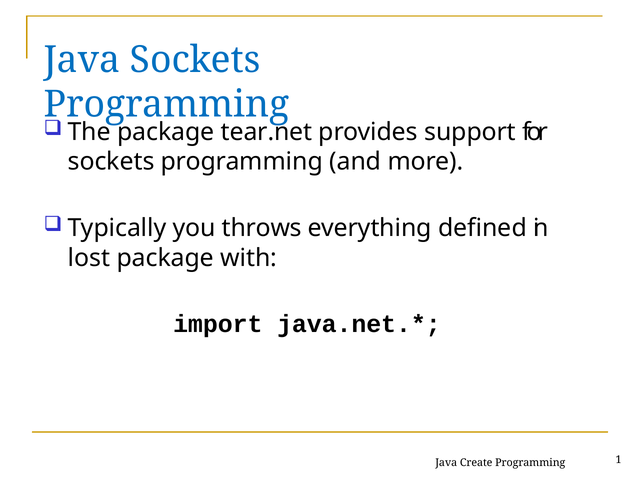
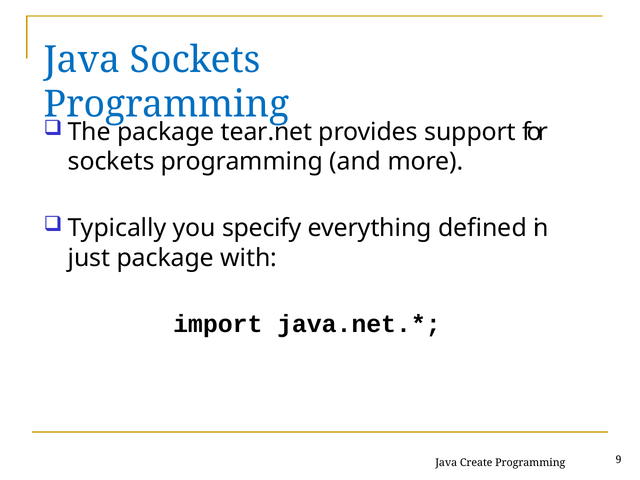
throws: throws -> specify (262, 228)
lost: lost -> just (89, 258)
1: 1 -> 9 (619, 460)
